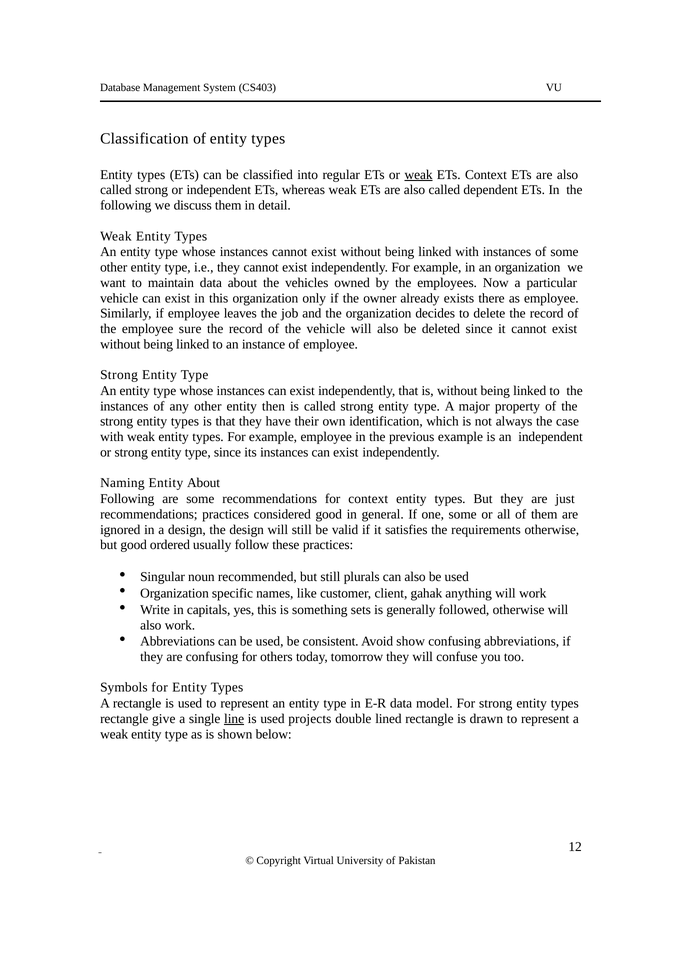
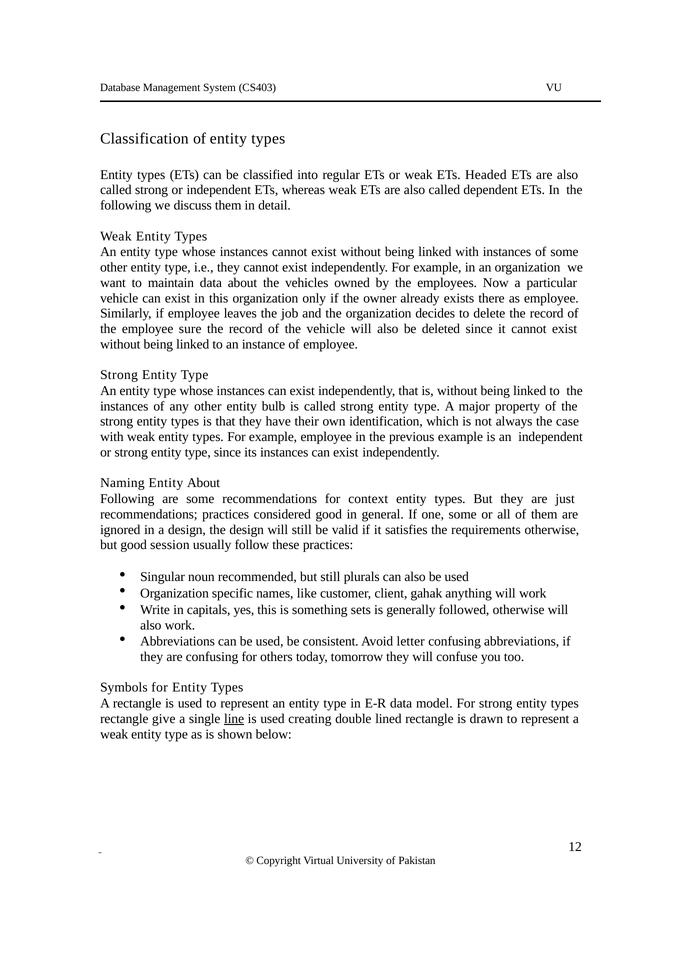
weak underline: present -> none (419, 175)
ETs Context: Context -> Headed (486, 175)
then: then -> bulb (274, 406)
ordered: ordered -> session (170, 545)
show: show -> letter (411, 641)
projects: projects -> creating (310, 719)
